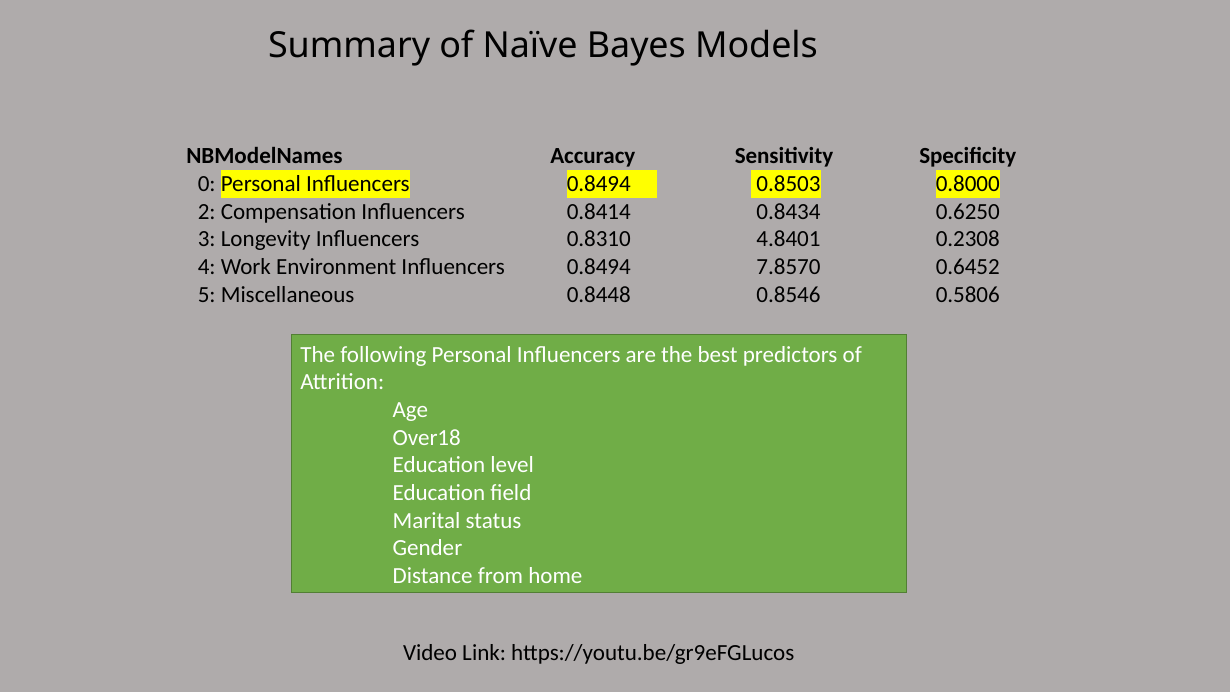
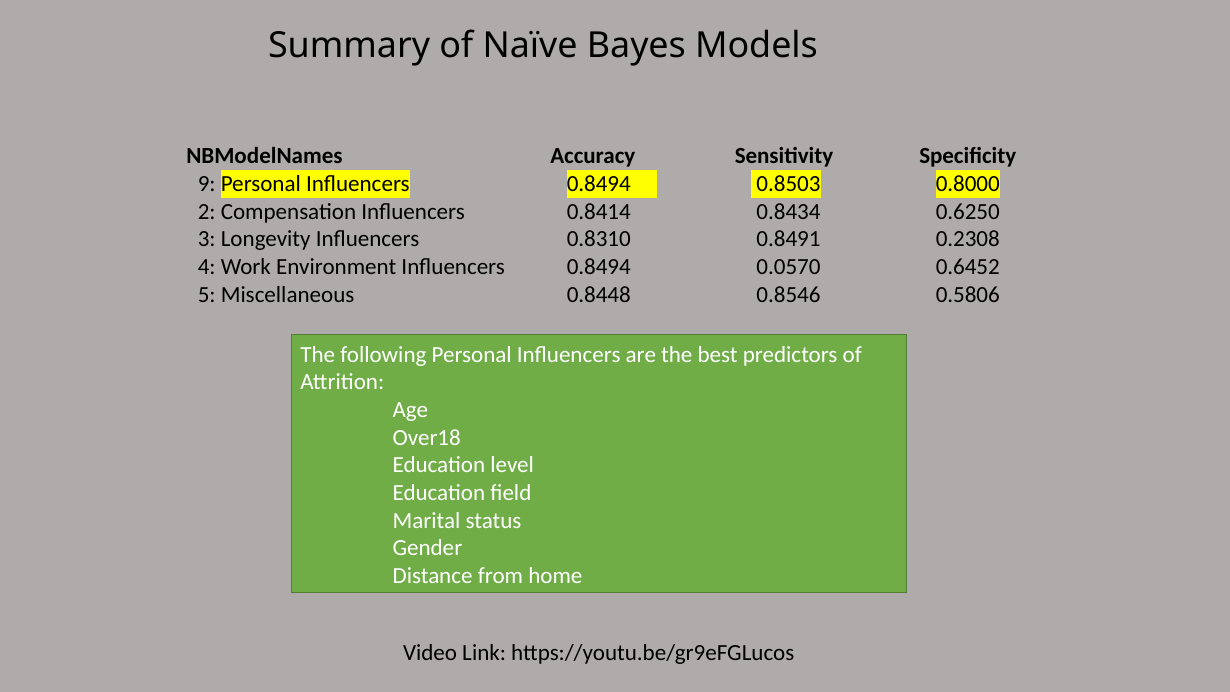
0: 0 -> 9 (207, 184)
4.8401: 4.8401 -> 0.8491 (788, 239)
7.8570: 7.8570 -> 0.0570 (788, 267)
